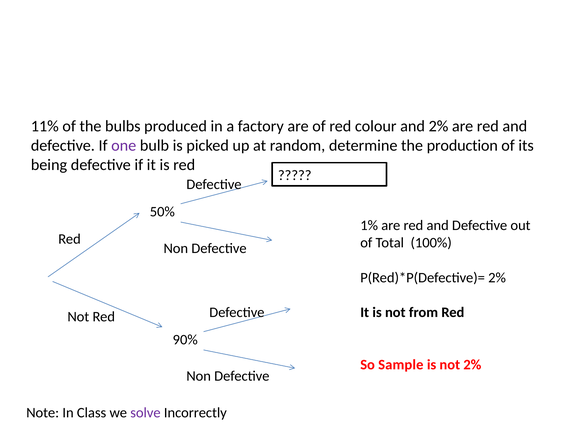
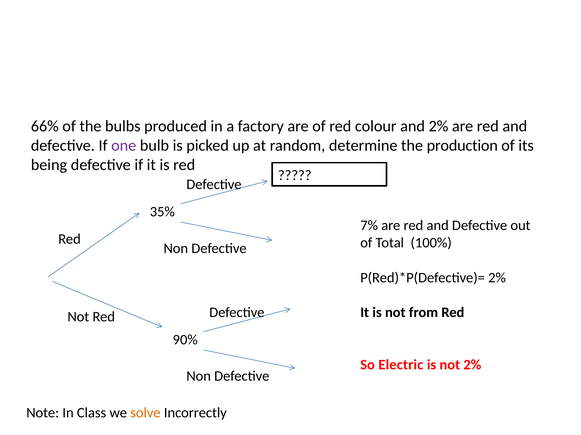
11%: 11% -> 66% (45, 126)
50%: 50% -> 35% (162, 212)
1%: 1% -> 7% (369, 226)
Sample: Sample -> Electric (401, 365)
solve colour: purple -> orange (145, 413)
